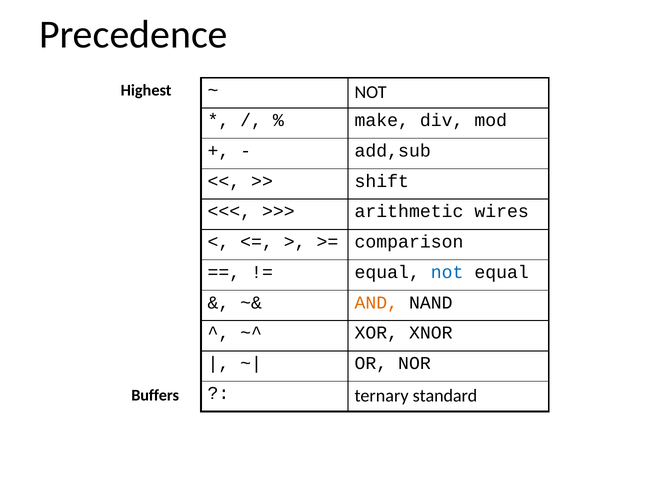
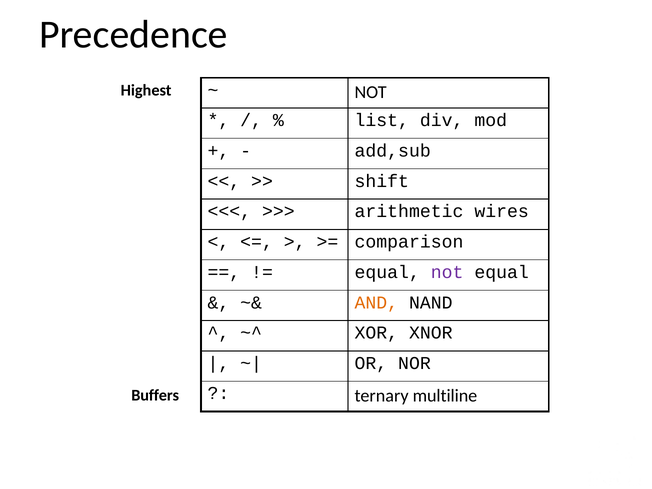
make: make -> list (382, 120)
not colour: blue -> purple (447, 272)
standard: standard -> multiline (445, 396)
